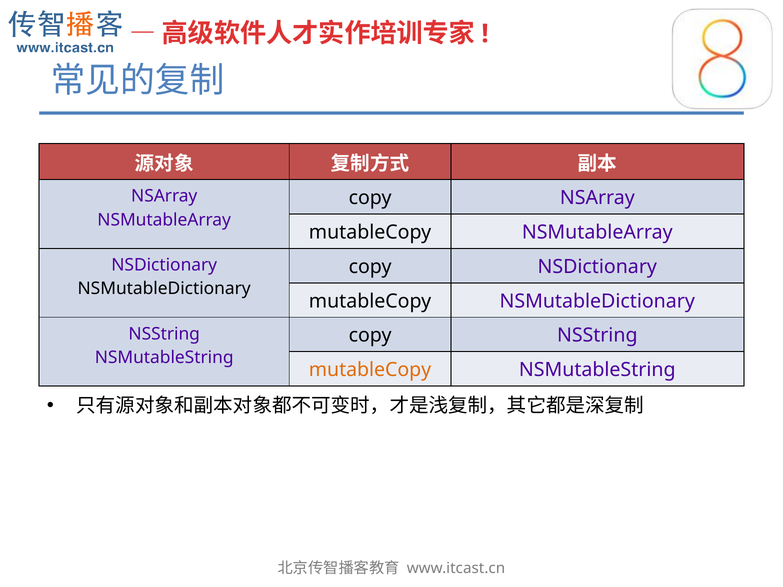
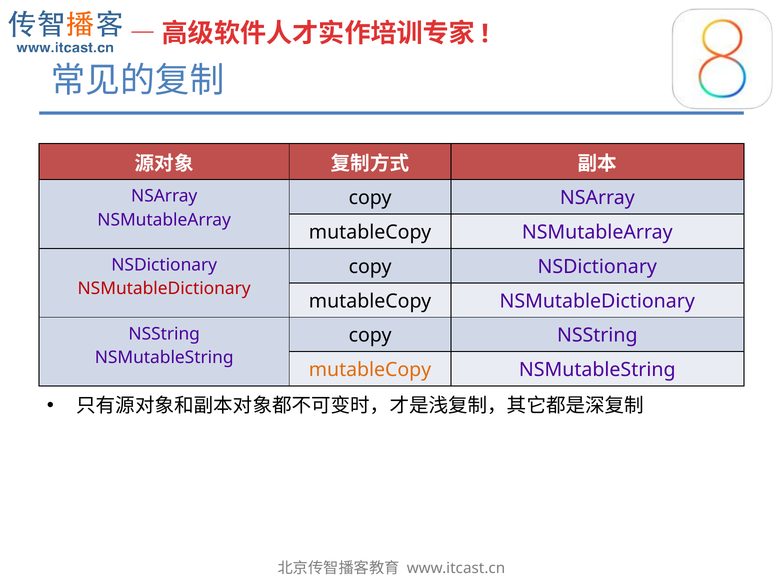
NSMutableDictionary colour: black -> red (164, 289)
